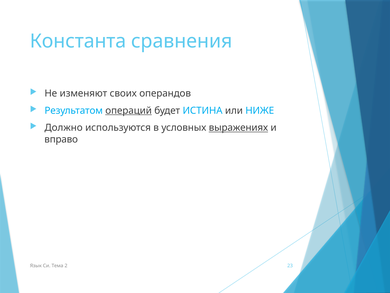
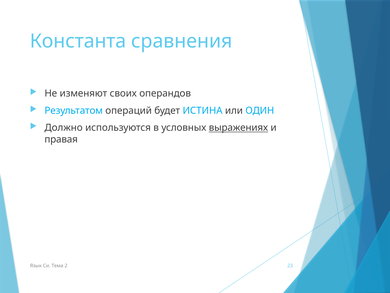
операций underline: present -> none (129, 110)
НИЖЕ: НИЖЕ -> ОДИН (260, 110)
вправо: вправо -> правая (61, 139)
